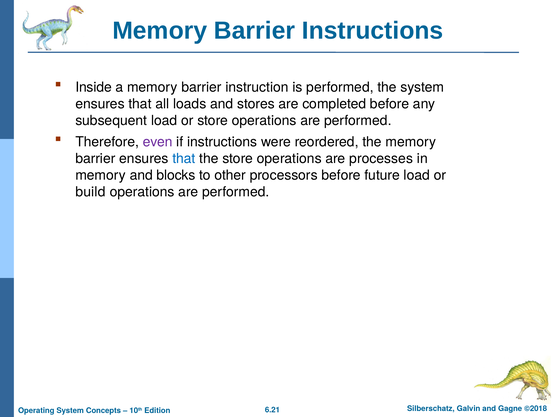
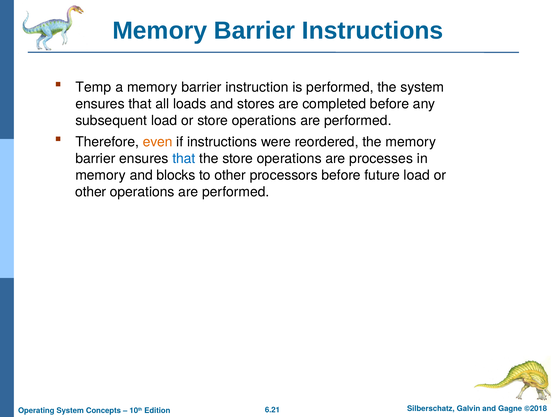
Inside: Inside -> Temp (93, 87)
even colour: purple -> orange (158, 142)
build: build -> other (91, 192)
